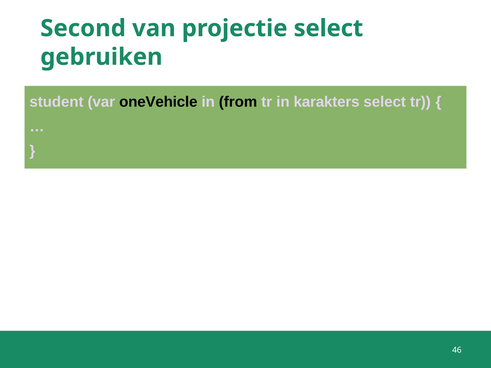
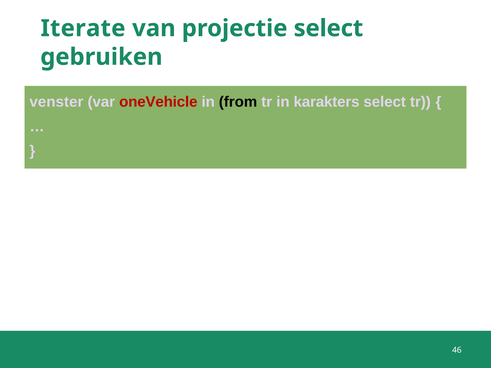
Second: Second -> Iterate (83, 28)
student: student -> venster (56, 102)
oneVehicle colour: black -> red (158, 102)
